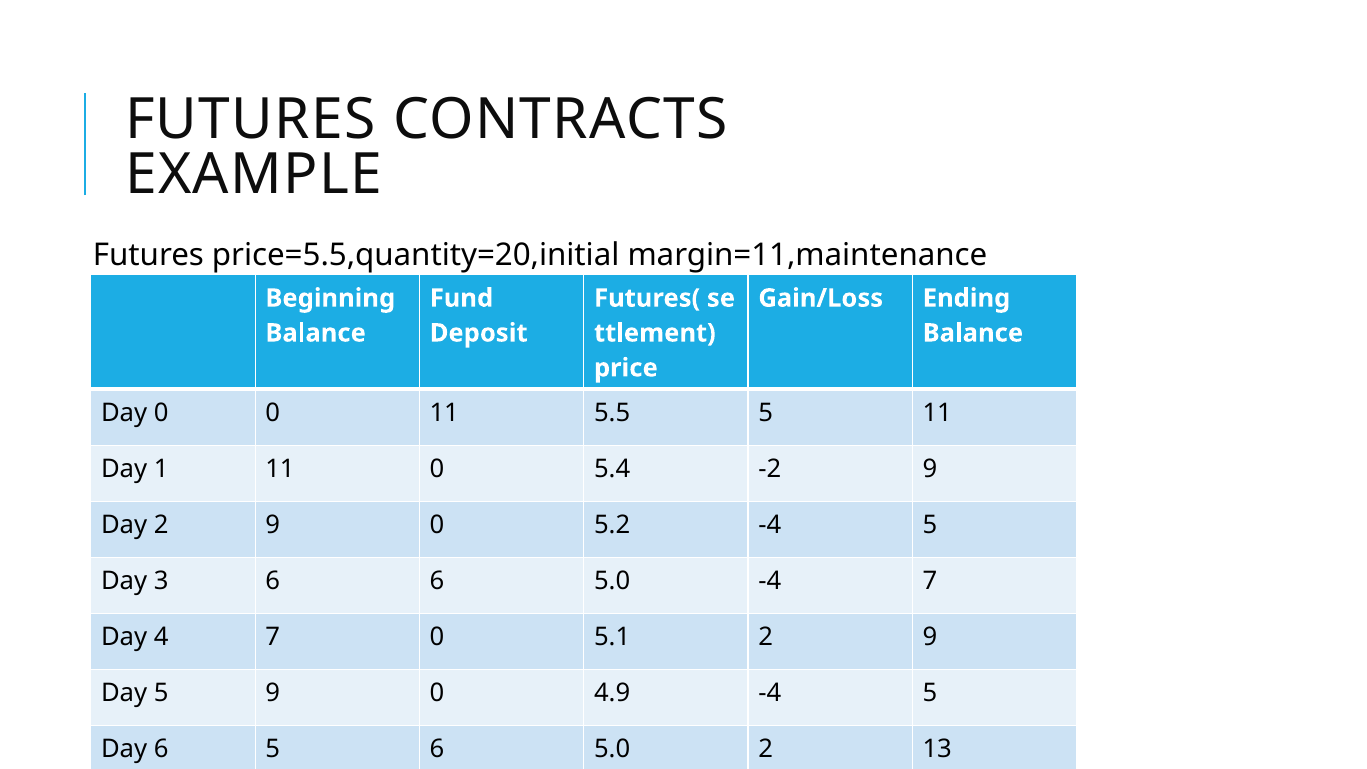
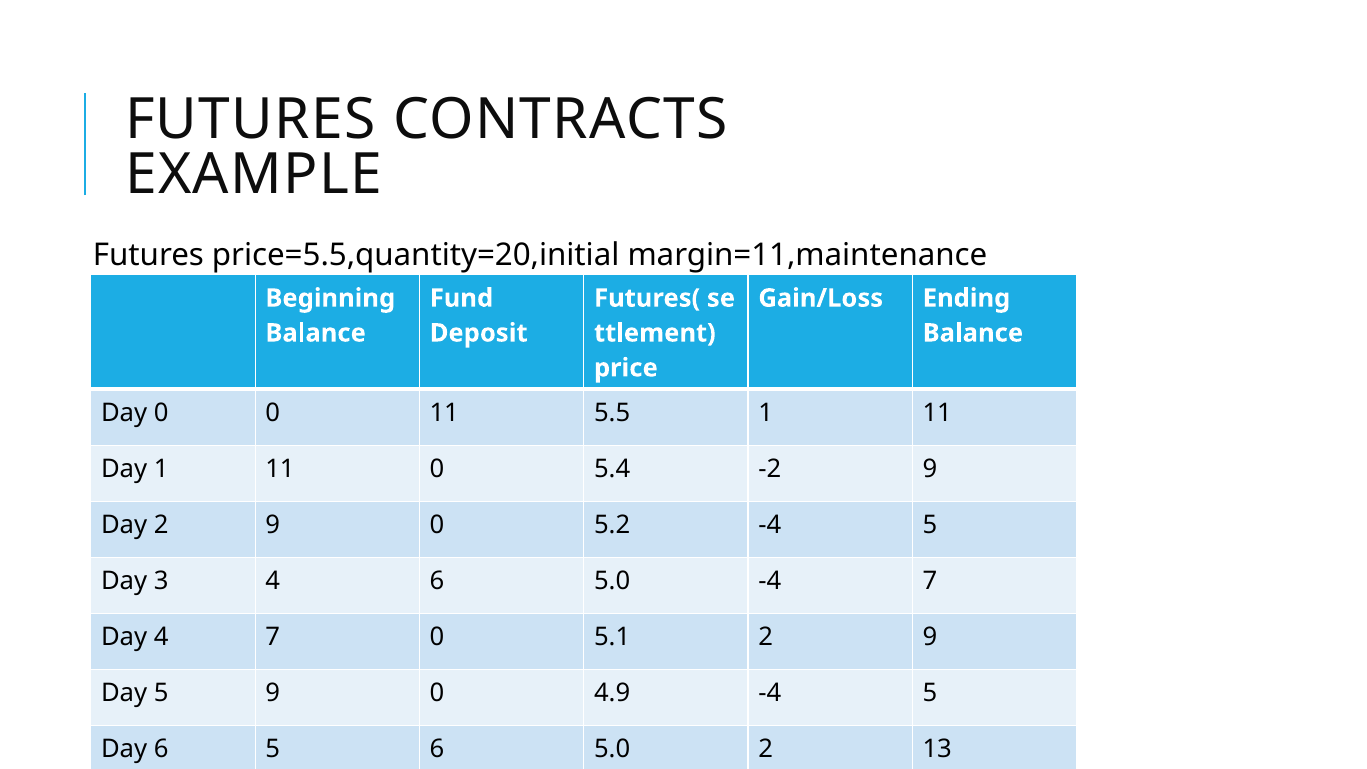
5.5 5: 5 -> 1 (766, 413)
3 6: 6 -> 4 (273, 581)
